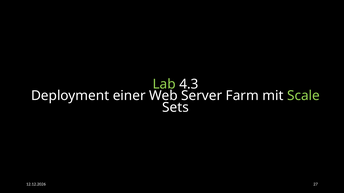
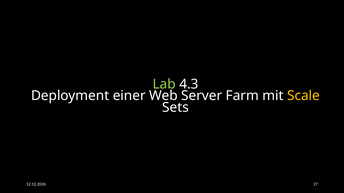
Scale colour: light green -> yellow (303, 96)
